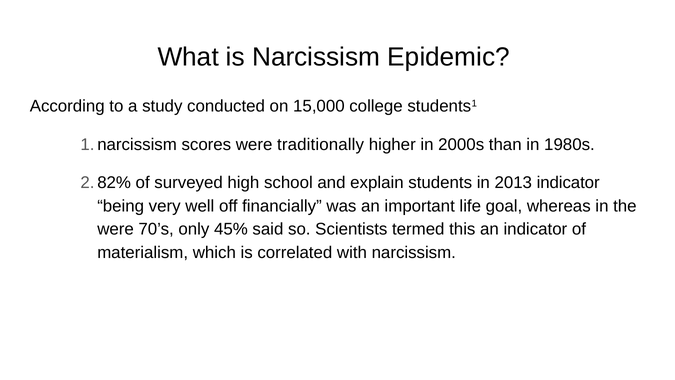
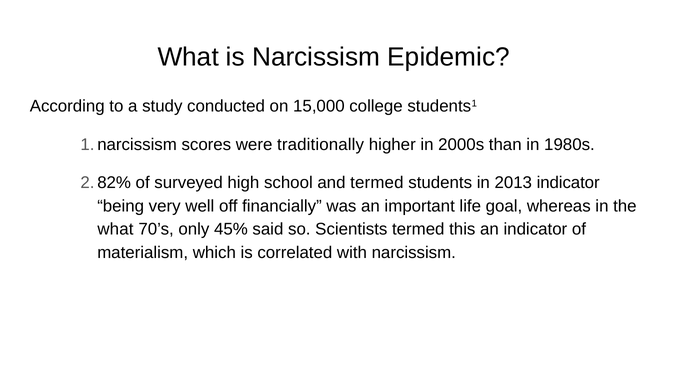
and explain: explain -> termed (377, 183)
were: were -> what (115, 229)
